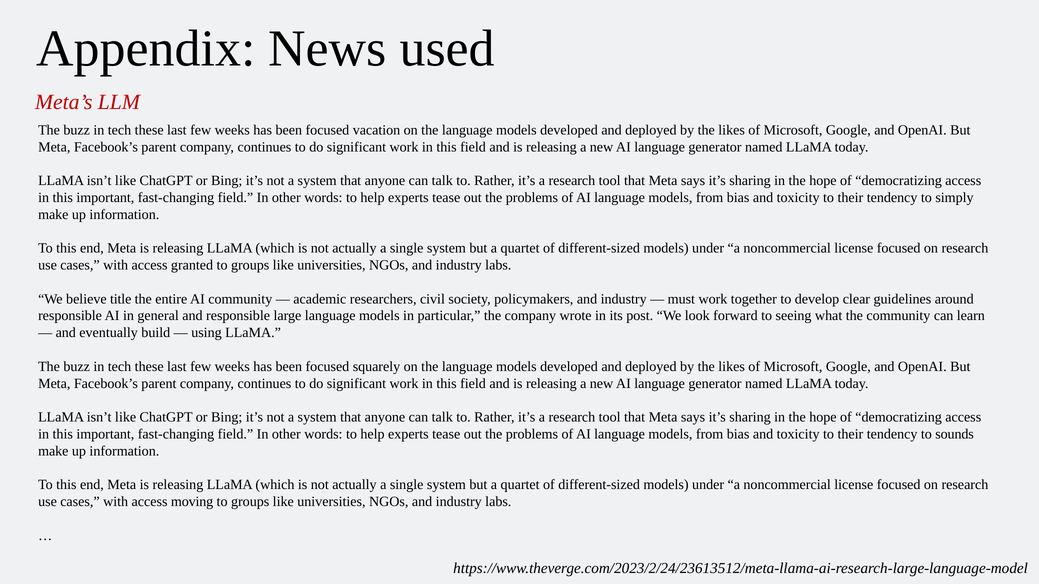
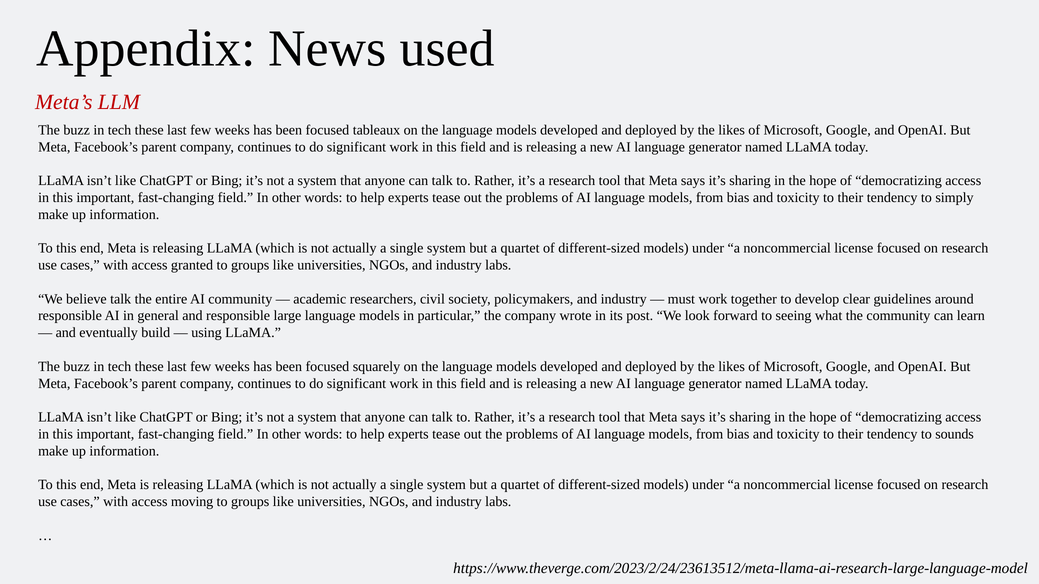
vacation: vacation -> tableaux (376, 130)
believe title: title -> talk (121, 299)
